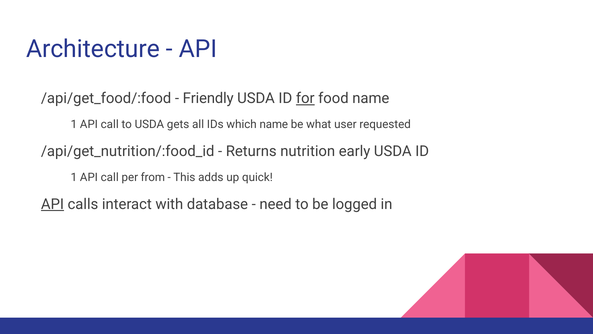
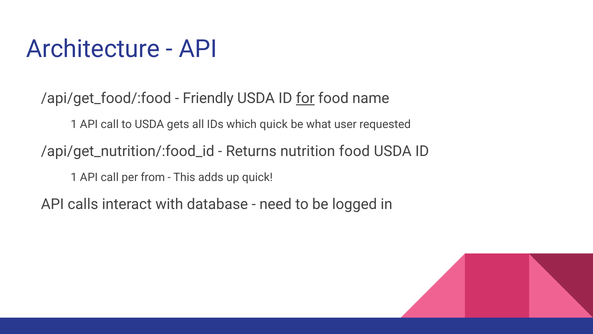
which name: name -> quick (274, 124)
nutrition early: early -> food (354, 151)
API underline: present -> none (52, 204)
